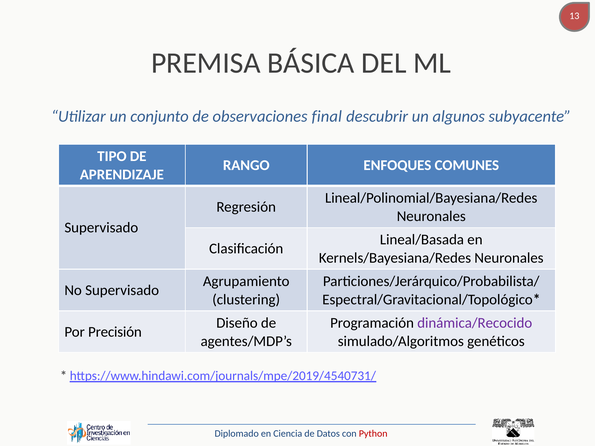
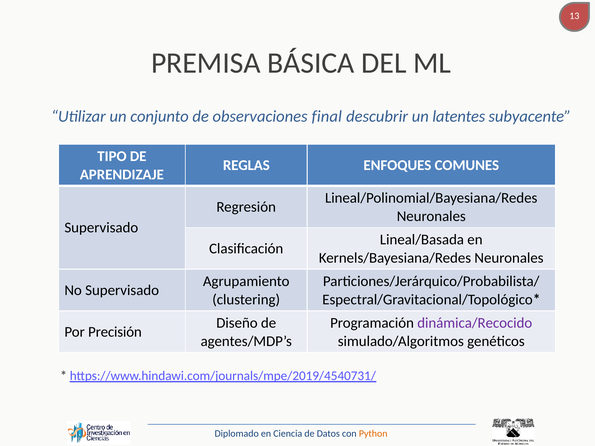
algunos: algunos -> latentes (459, 116)
RANGO: RANGO -> REGLAS (246, 165)
Python colour: red -> orange (373, 434)
